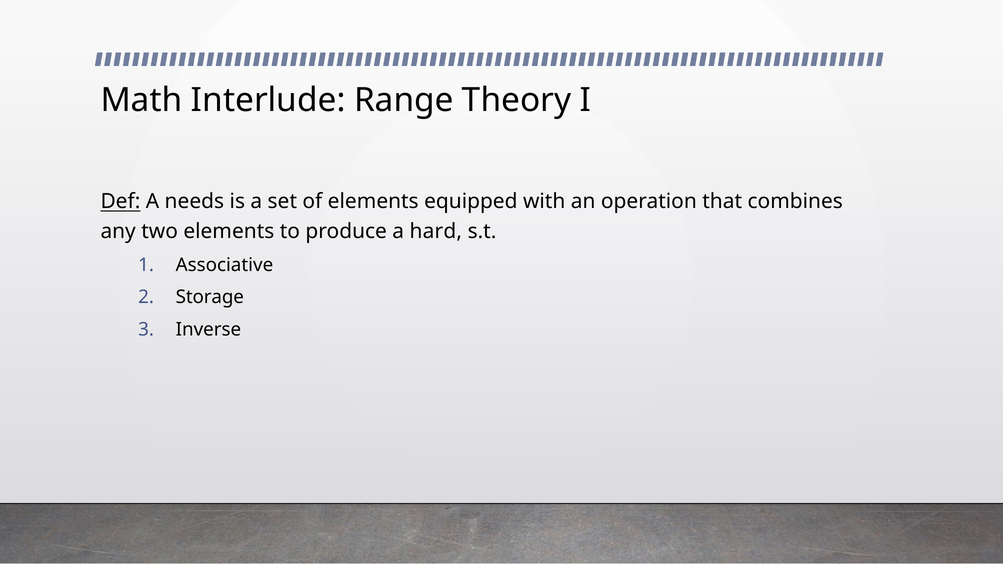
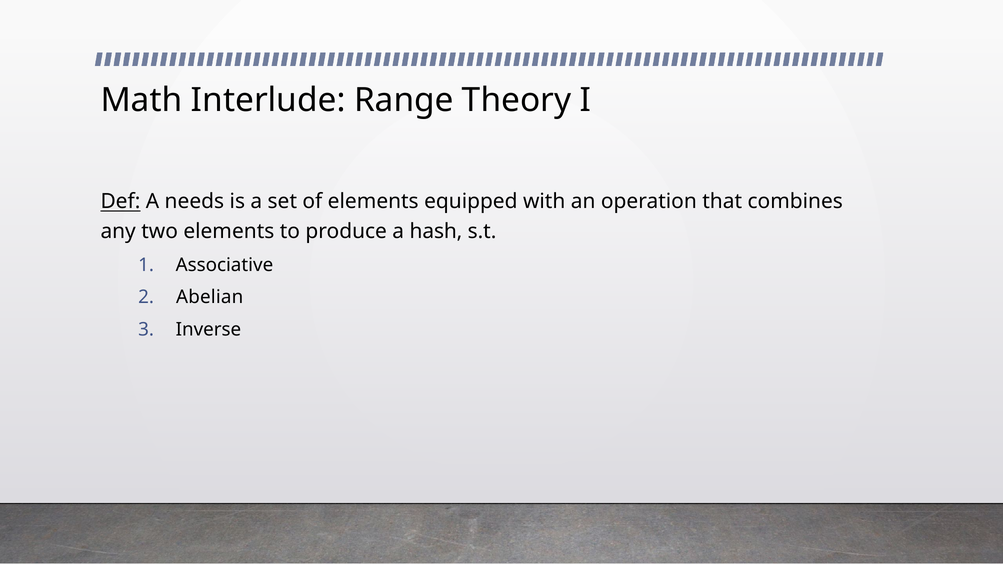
hard: hard -> hash (436, 232)
Storage: Storage -> Abelian (210, 297)
